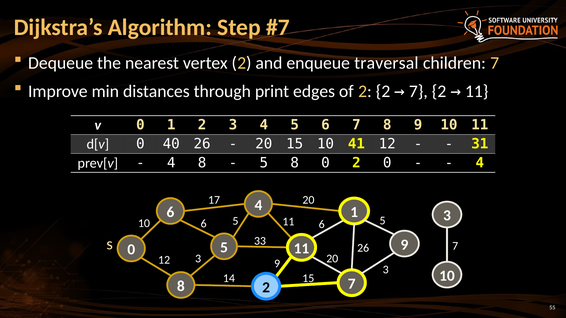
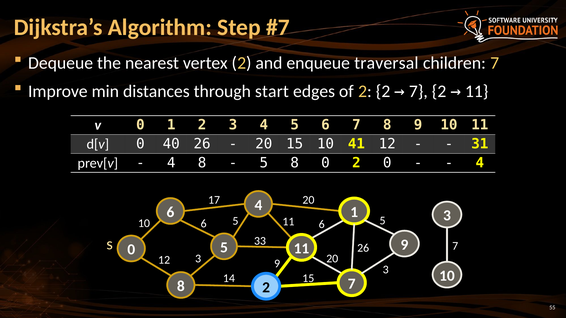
print: print -> start (272, 91)
